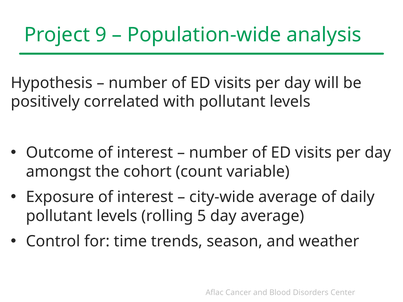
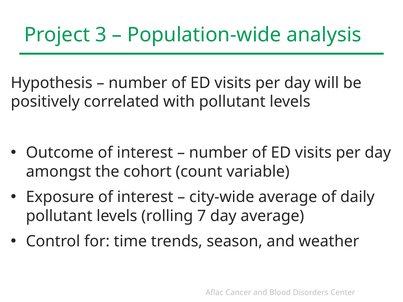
9: 9 -> 3 (101, 35)
5: 5 -> 7 (202, 216)
